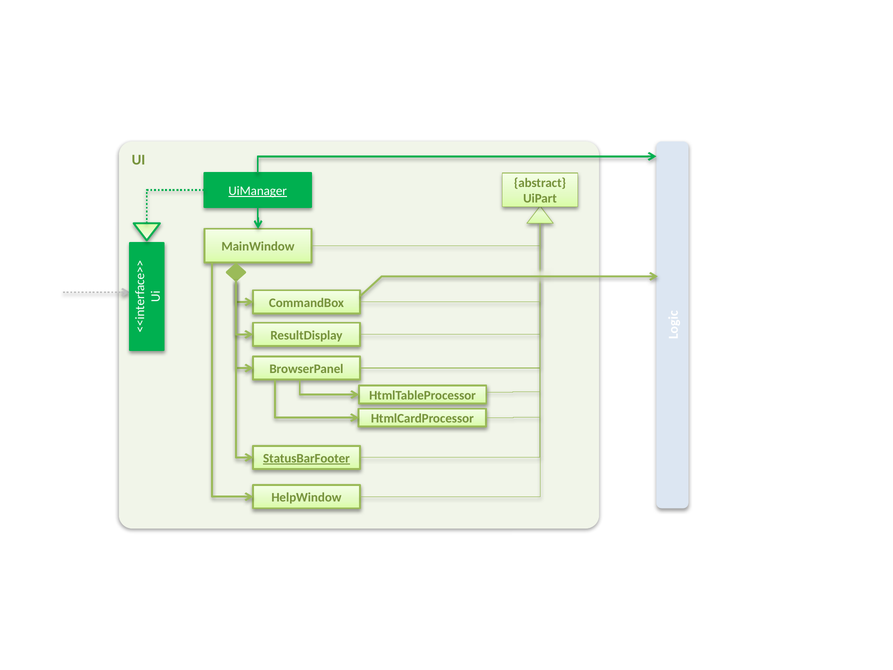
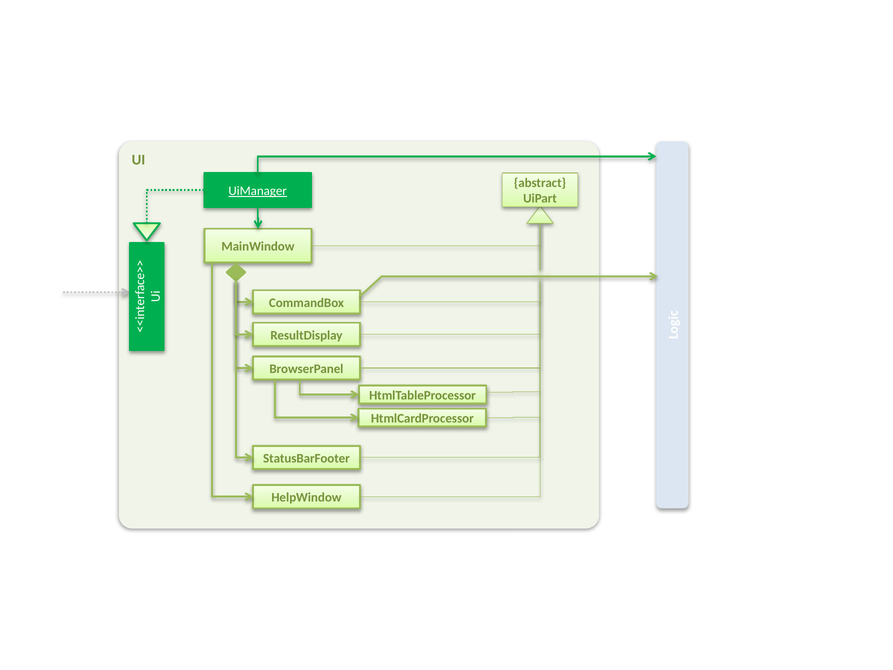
StatusBarFooter underline: present -> none (306, 458)
